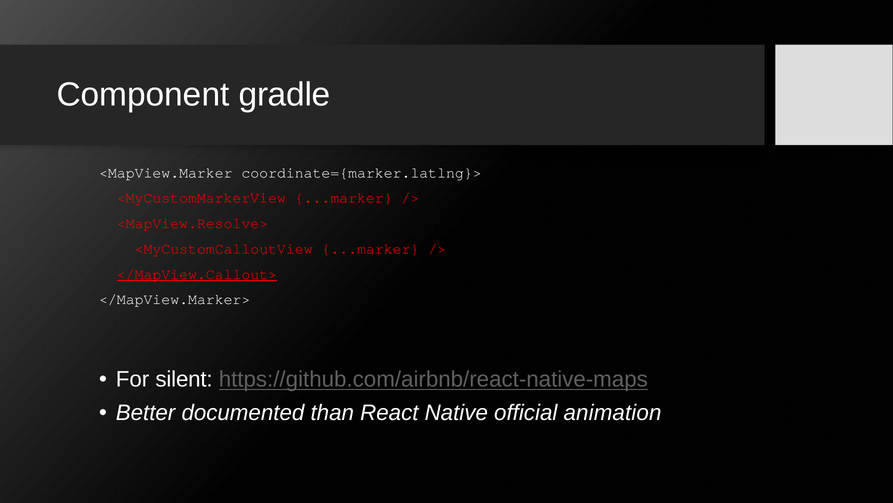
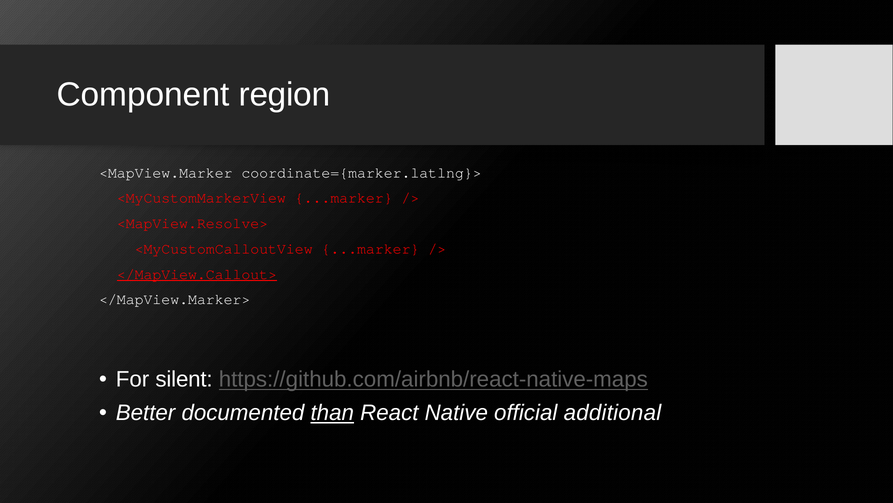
gradle: gradle -> region (285, 95)
than underline: none -> present (332, 412)
animation: animation -> additional (612, 412)
